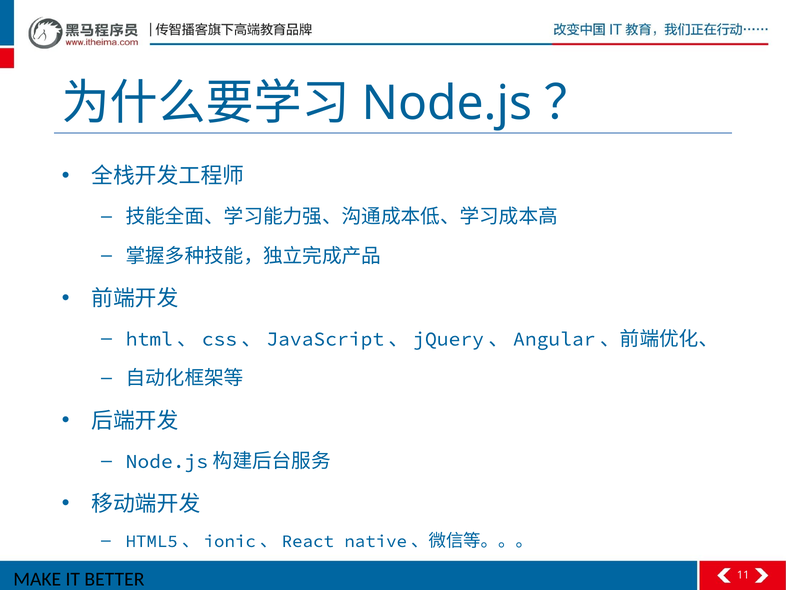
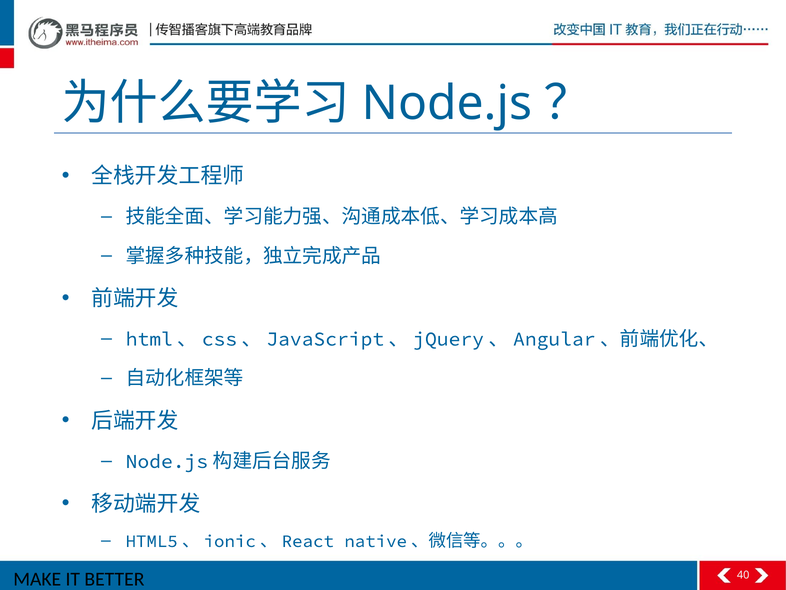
11: 11 -> 40 (743, 575)
